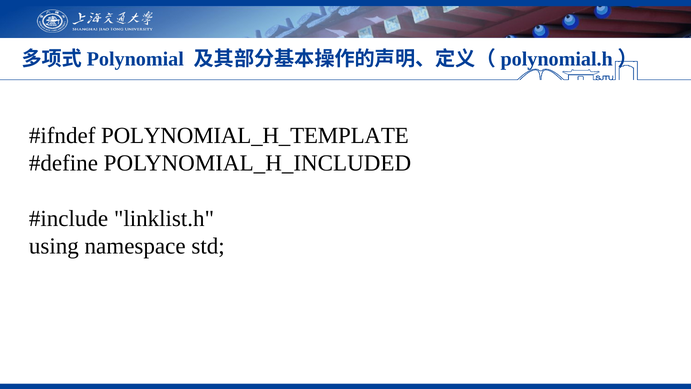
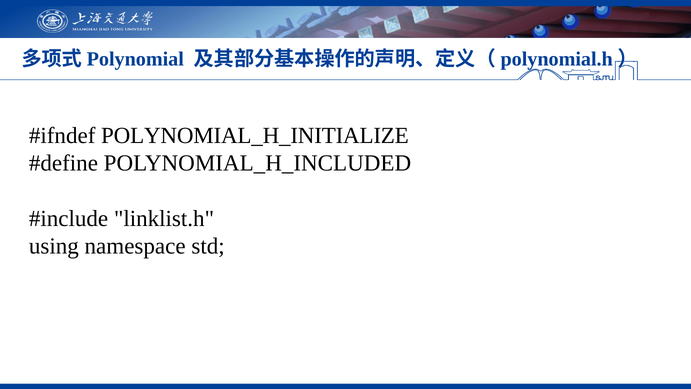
POLYNOMIAL_H_TEMPLATE: POLYNOMIAL_H_TEMPLATE -> POLYNOMIAL_H_INITIALIZE (255, 136)
